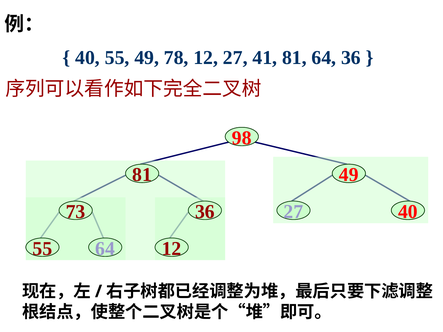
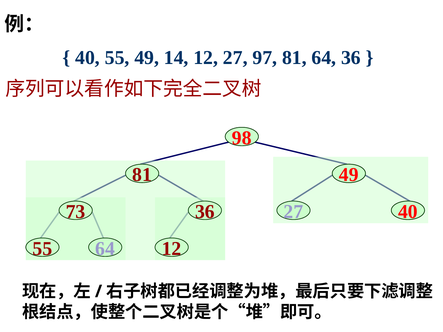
78: 78 -> 14 (176, 58)
41: 41 -> 97 (265, 58)
